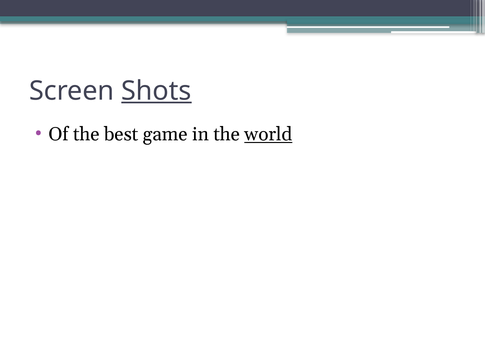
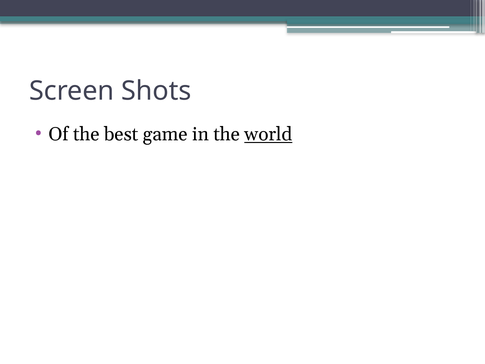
Shots underline: present -> none (156, 91)
